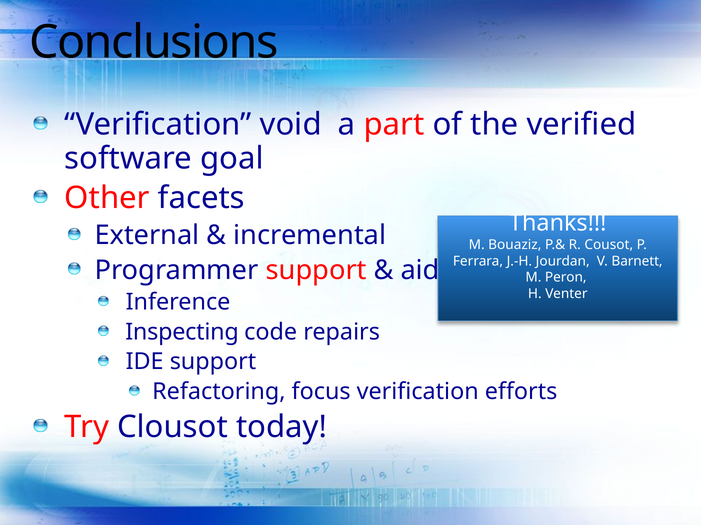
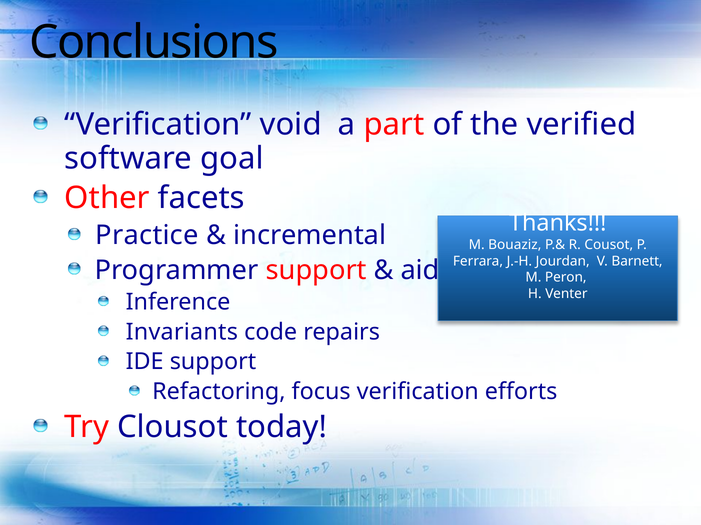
External: External -> Practice (147, 235)
Inspecting: Inspecting -> Invariants (182, 332)
